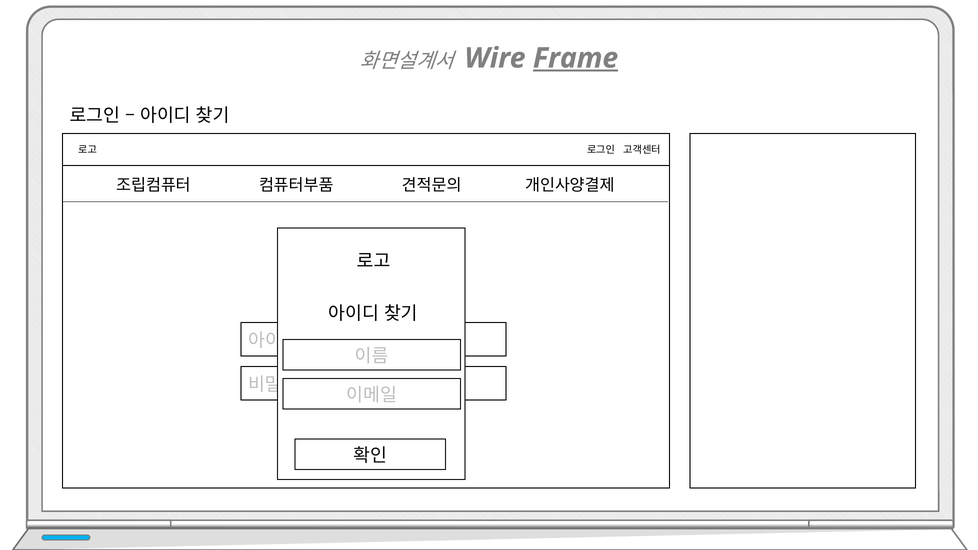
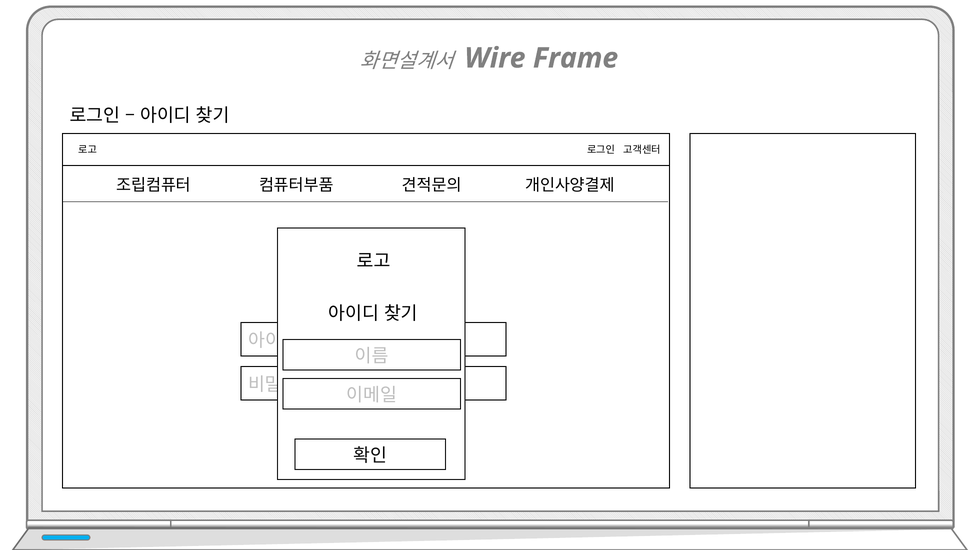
Frame underline: present -> none (576, 58)
